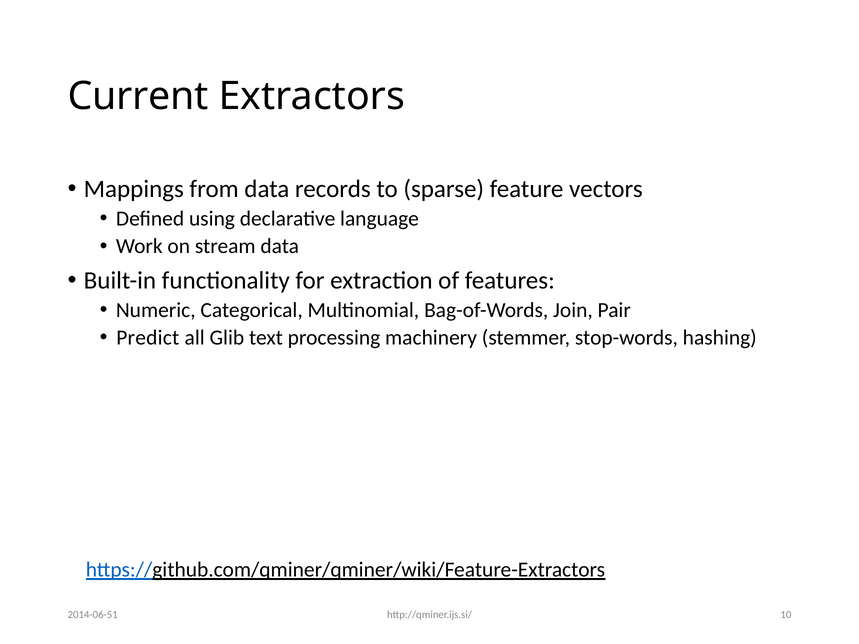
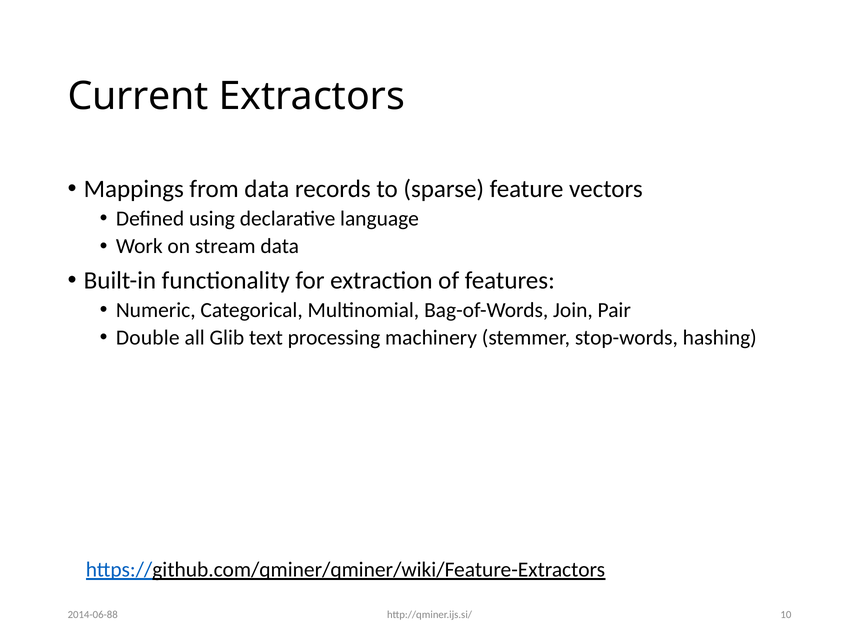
Predict: Predict -> Double (148, 338)
2014-06-51: 2014-06-51 -> 2014-06-88 (93, 615)
